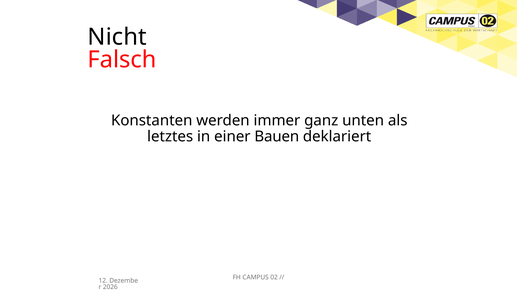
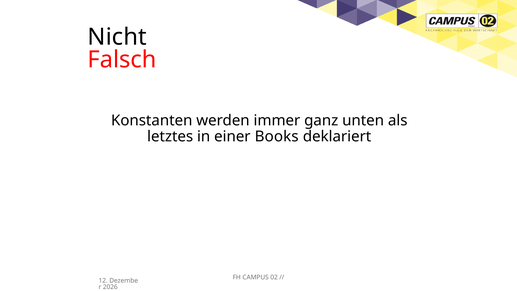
Bauen: Bauen -> Books (277, 137)
